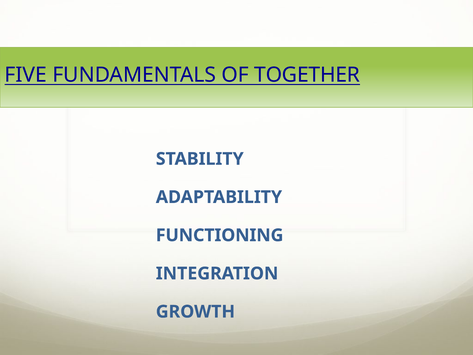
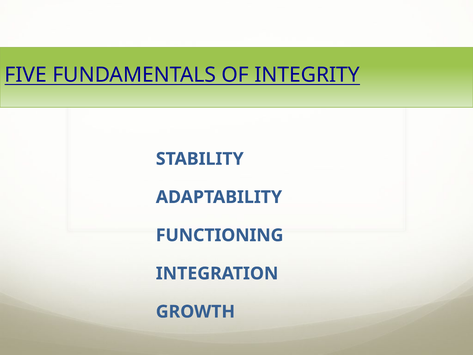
TOGETHER: TOGETHER -> INTEGRITY (307, 75)
